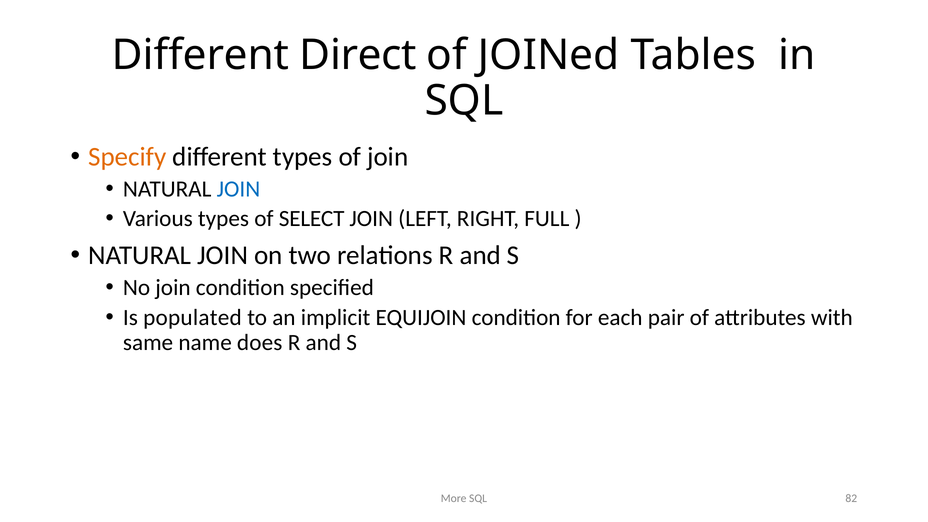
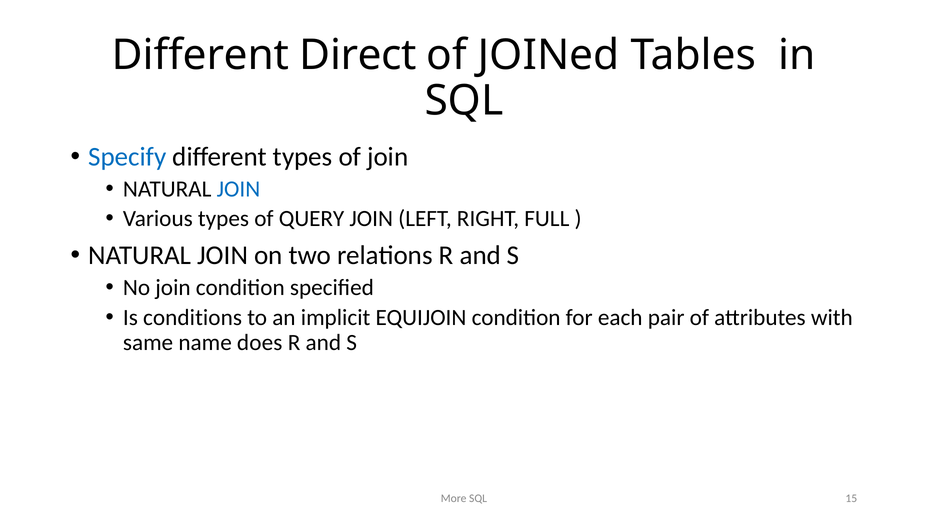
Specify colour: orange -> blue (127, 157)
SELECT: SELECT -> QUERY (312, 219)
populated: populated -> conditions (193, 317)
82: 82 -> 15 (851, 498)
